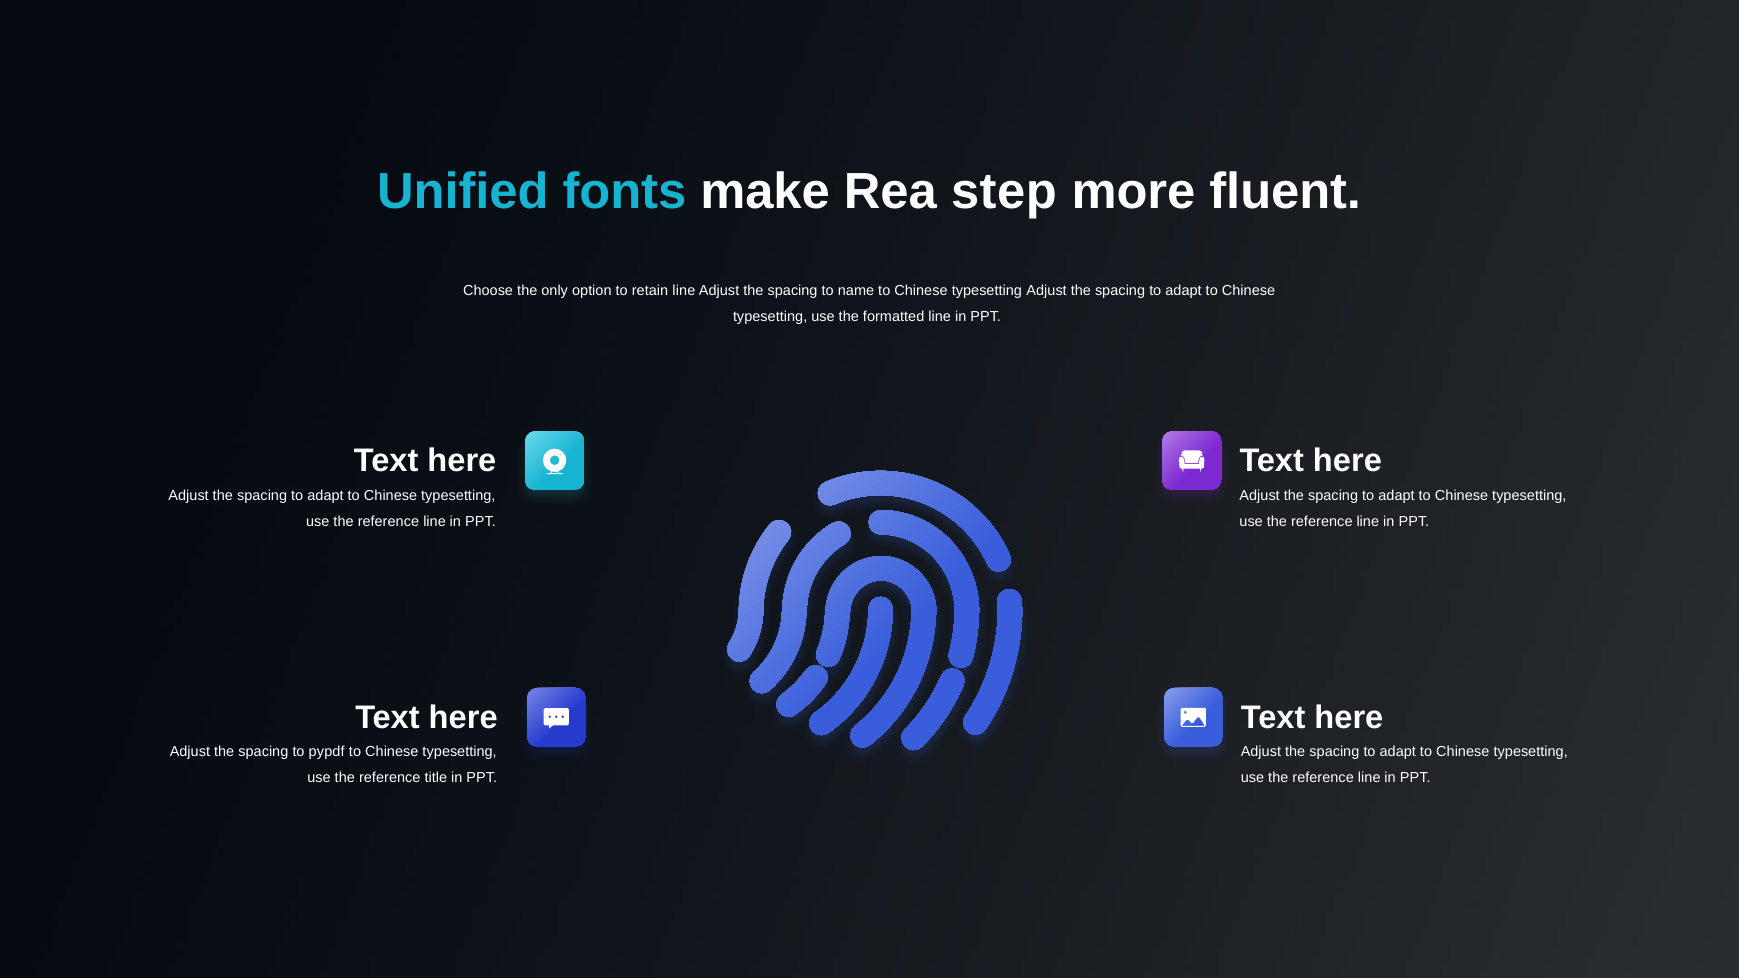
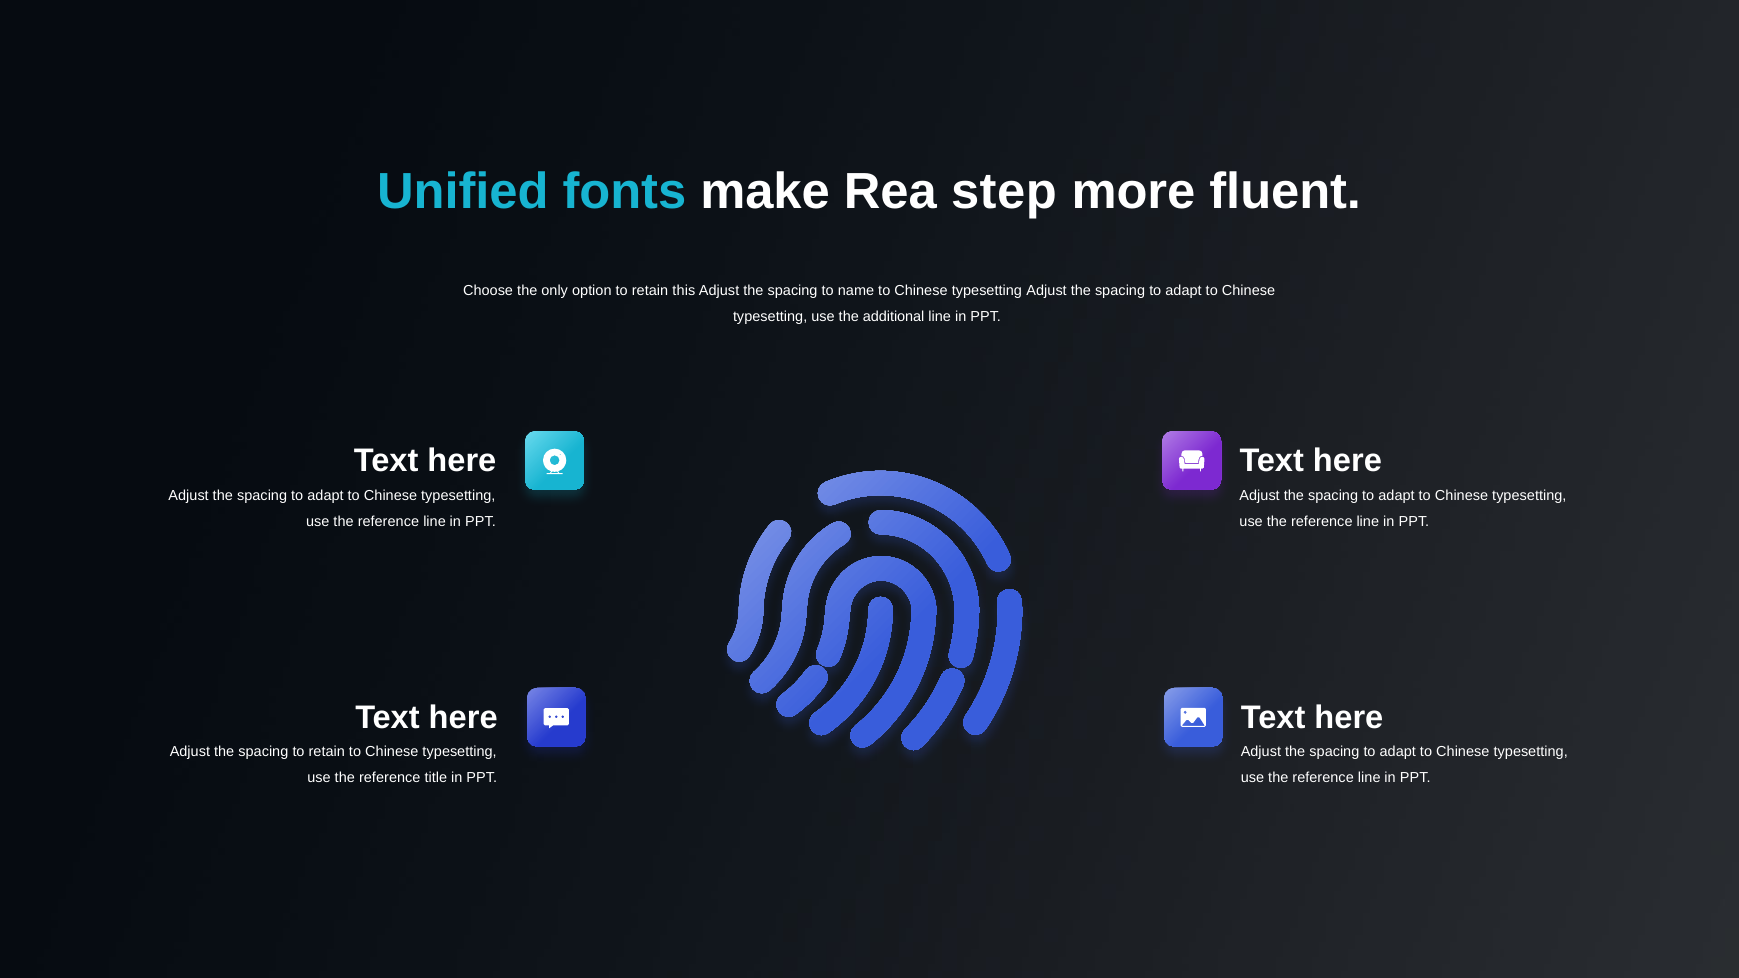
retain line: line -> this (684, 291)
formatted: formatted -> additional (894, 317)
spacing to pypdf: pypdf -> retain (327, 752)
